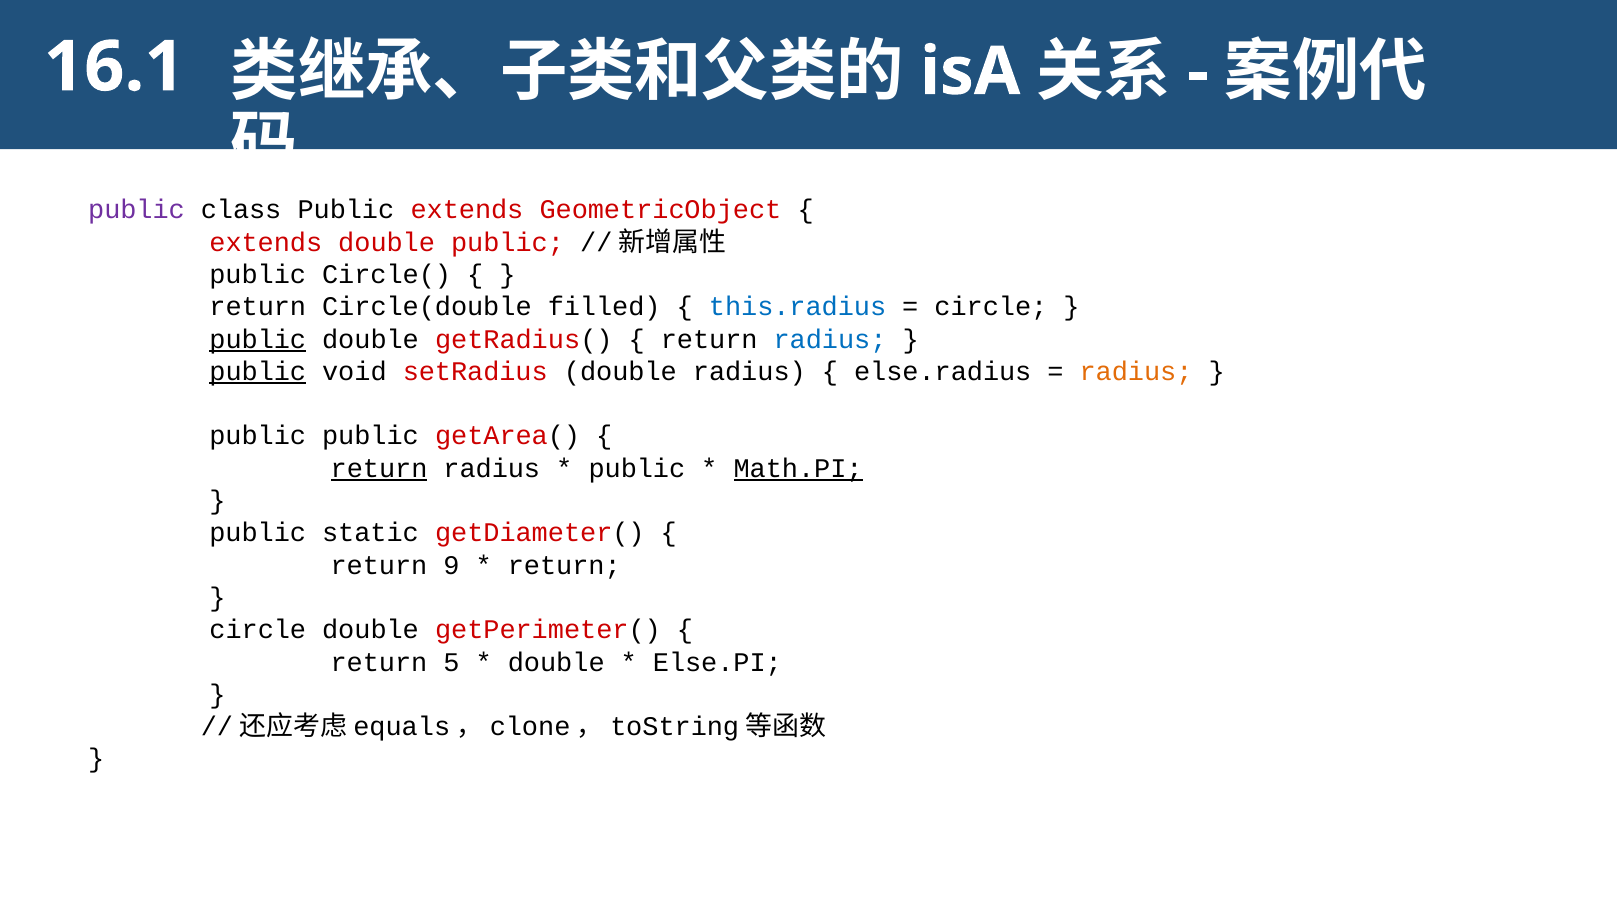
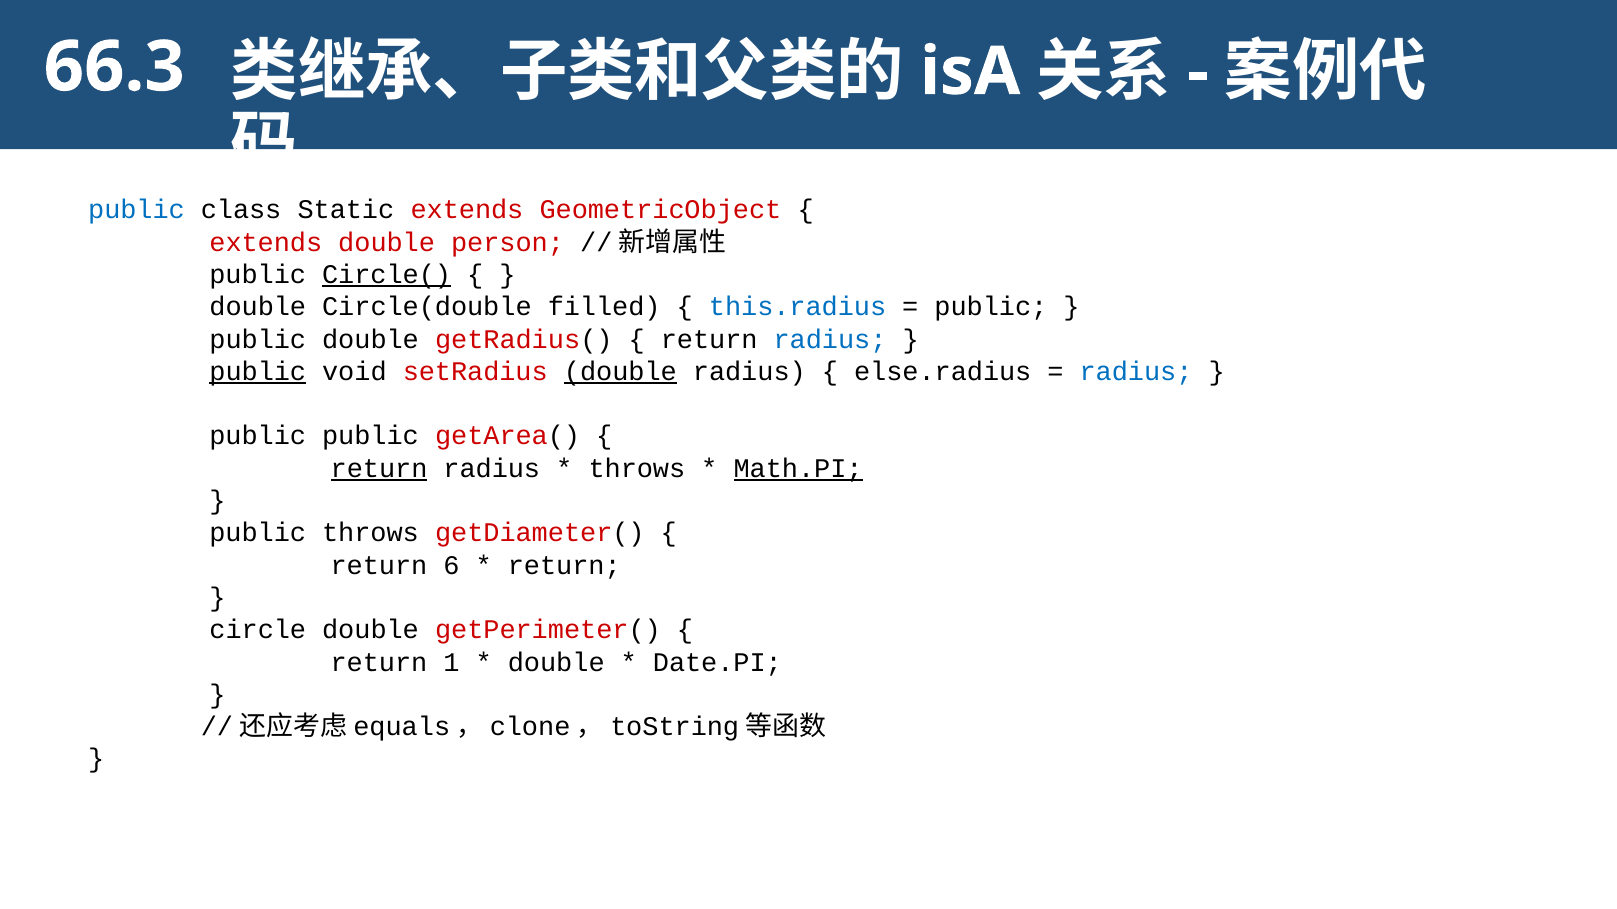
16.1: 16.1 -> 66.3 (114, 67)
public colour: purple -> blue (137, 210)
class Public: Public -> Static (346, 210)
double public: public -> person (508, 242)
Circle( underline: none -> present (387, 275)
return: return -> double (258, 307)
circle: circle -> public (991, 307)
public underline: present -> none (258, 339)
double underline: none -> present (620, 372)
radius colour: orange -> blue (1136, 372)
public: public -> throws (637, 469)
public static: static -> throws (370, 533)
9: 9 -> 6 (451, 566)
5: 5 -> 1 (451, 663)
Else.PI: Else.PI -> Date.PI (717, 663)
